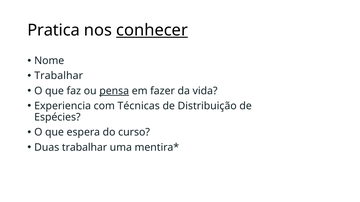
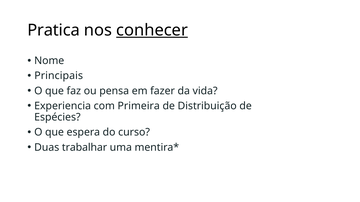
Trabalhar: Trabalhar -> Principais (59, 76)
pensa underline: present -> none (114, 91)
Técnicas: Técnicas -> Primeira (139, 106)
